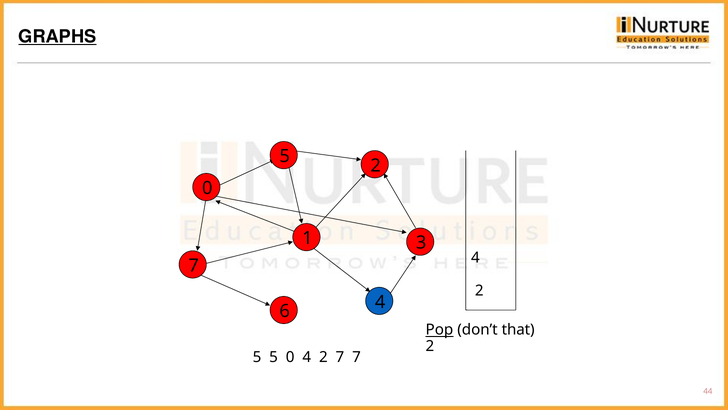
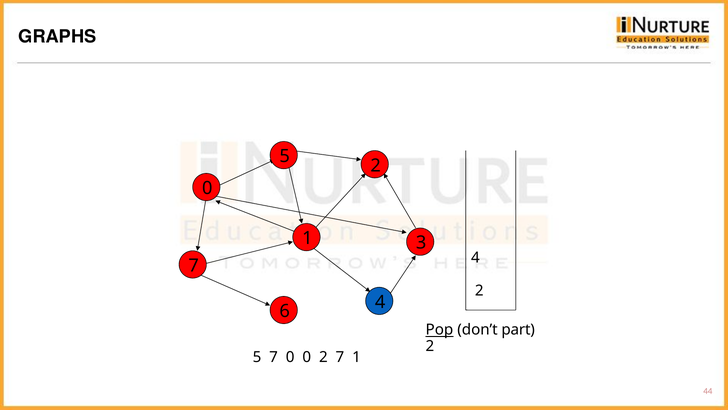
GRAPHS underline: present -> none (57, 36)
that: that -> part (518, 330)
5 5: 5 -> 7 (274, 357)
0 4: 4 -> 0 (307, 357)
2 7 7: 7 -> 1 (357, 357)
